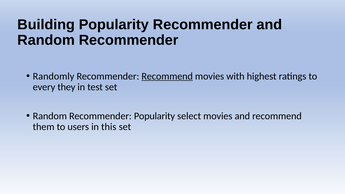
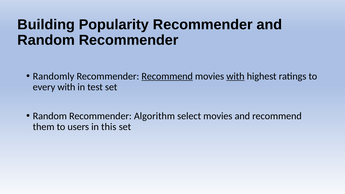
with underline: none -> present (235, 76)
every they: they -> with (66, 87)
Recommender Popularity: Popularity -> Algorithm (154, 116)
